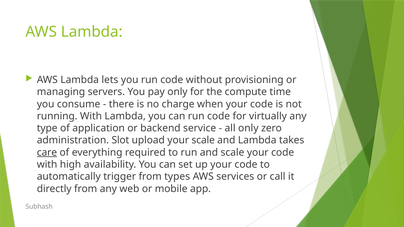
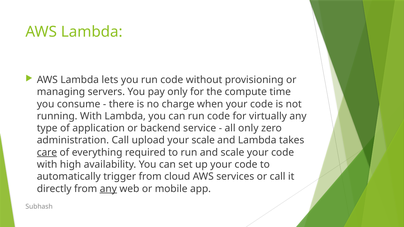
administration Slot: Slot -> Call (120, 140)
types: types -> cloud (177, 177)
any underline: none -> present (108, 189)
